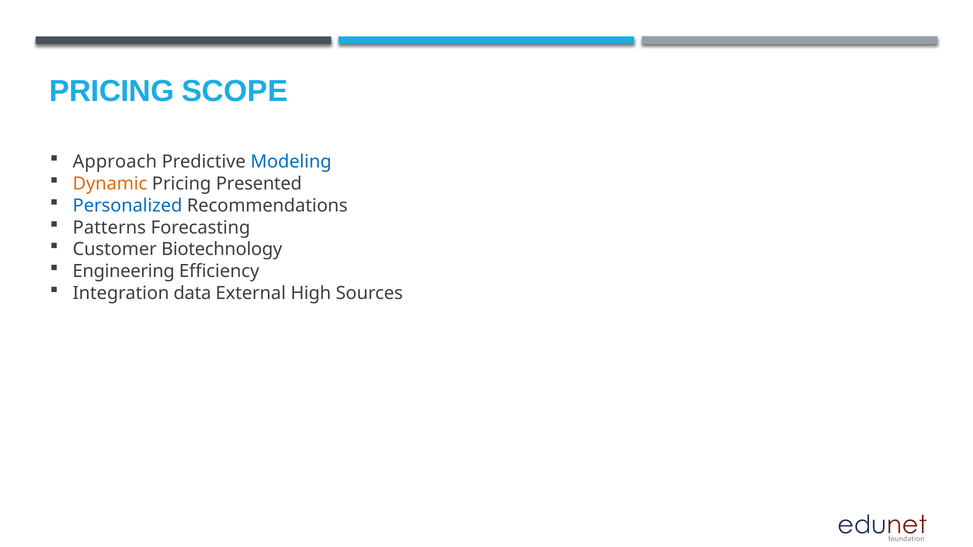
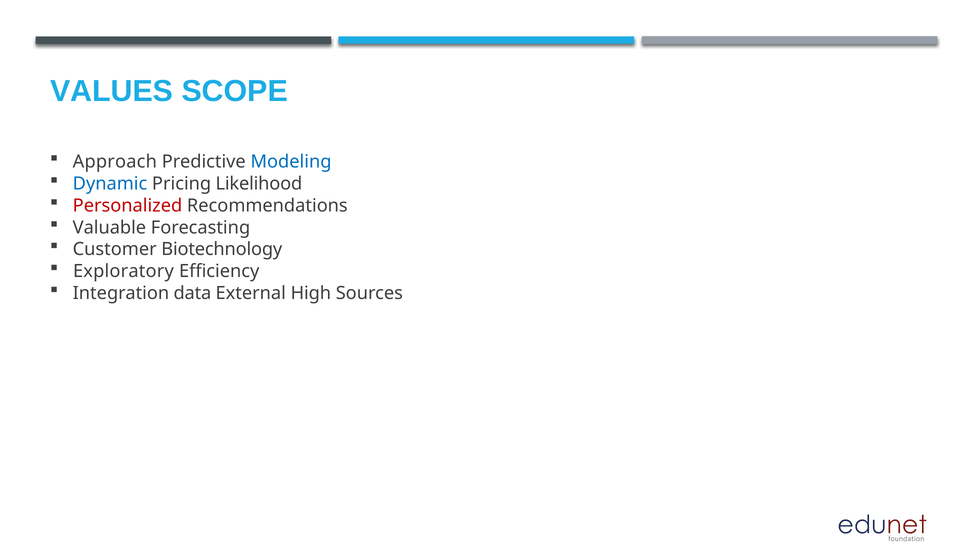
PRICING: PRICING -> VALUES (112, 91)
Dynamic colour: orange -> blue (110, 184)
Presented: Presented -> Likelihood (259, 184)
Personalized colour: blue -> red (127, 206)
Patterns: Patterns -> Valuable (109, 228)
Engineering: Engineering -> Exploratory (123, 271)
